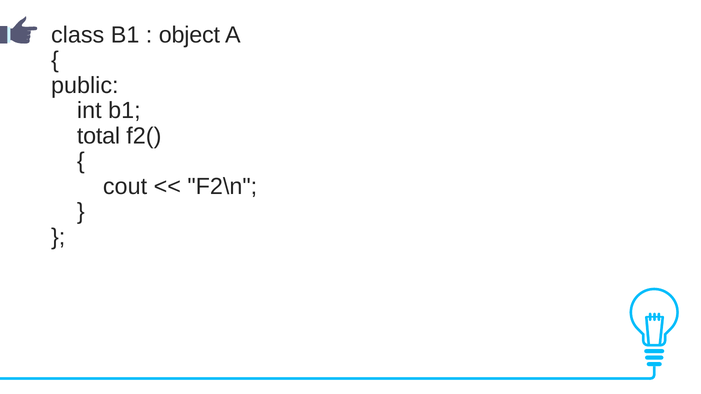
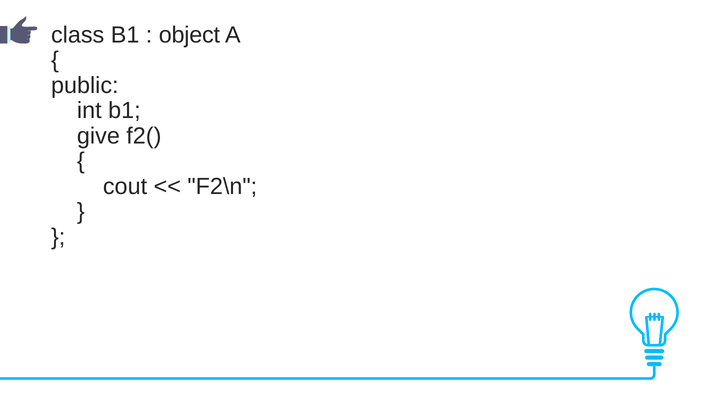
total: total -> give (98, 136)
